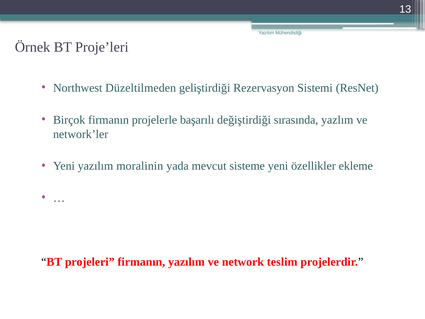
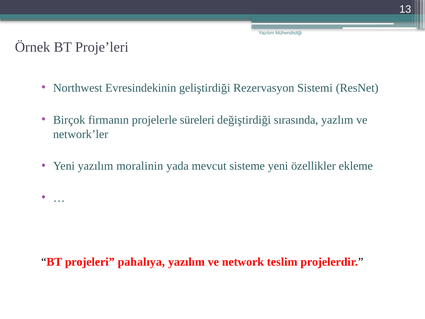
Düzeltilmeden: Düzeltilmeden -> Evresindekinin (141, 88)
başarılı: başarılı -> süreleri (197, 120)
projeleri firmanın: firmanın -> pahalıya (141, 262)
